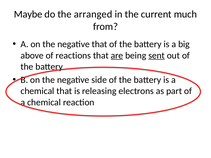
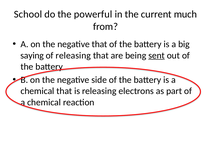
Maybe: Maybe -> School (28, 14)
arranged: arranged -> powerful (93, 14)
above: above -> saying (32, 56)
of reactions: reactions -> releasing (73, 56)
are underline: present -> none (117, 56)
